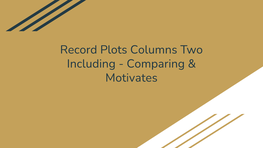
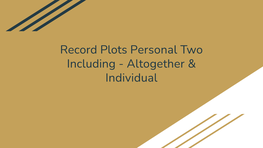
Columns: Columns -> Personal (154, 50)
Comparing: Comparing -> Altogether (156, 64)
Motivates: Motivates -> Individual (131, 78)
